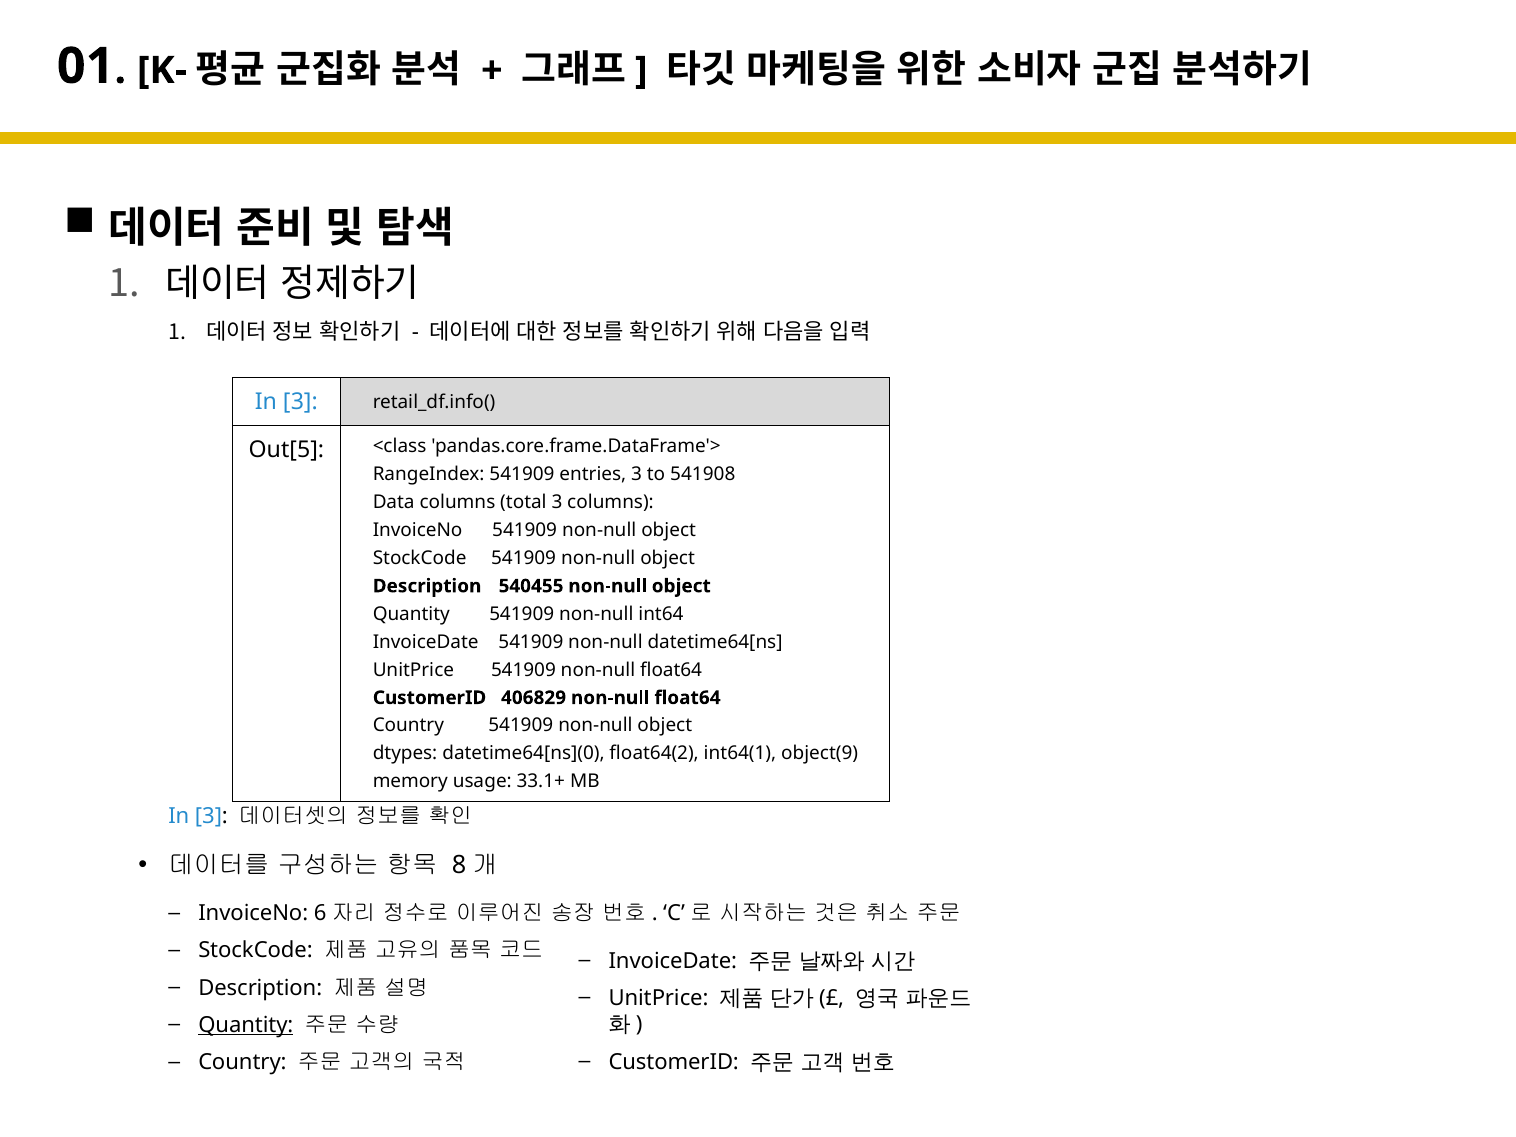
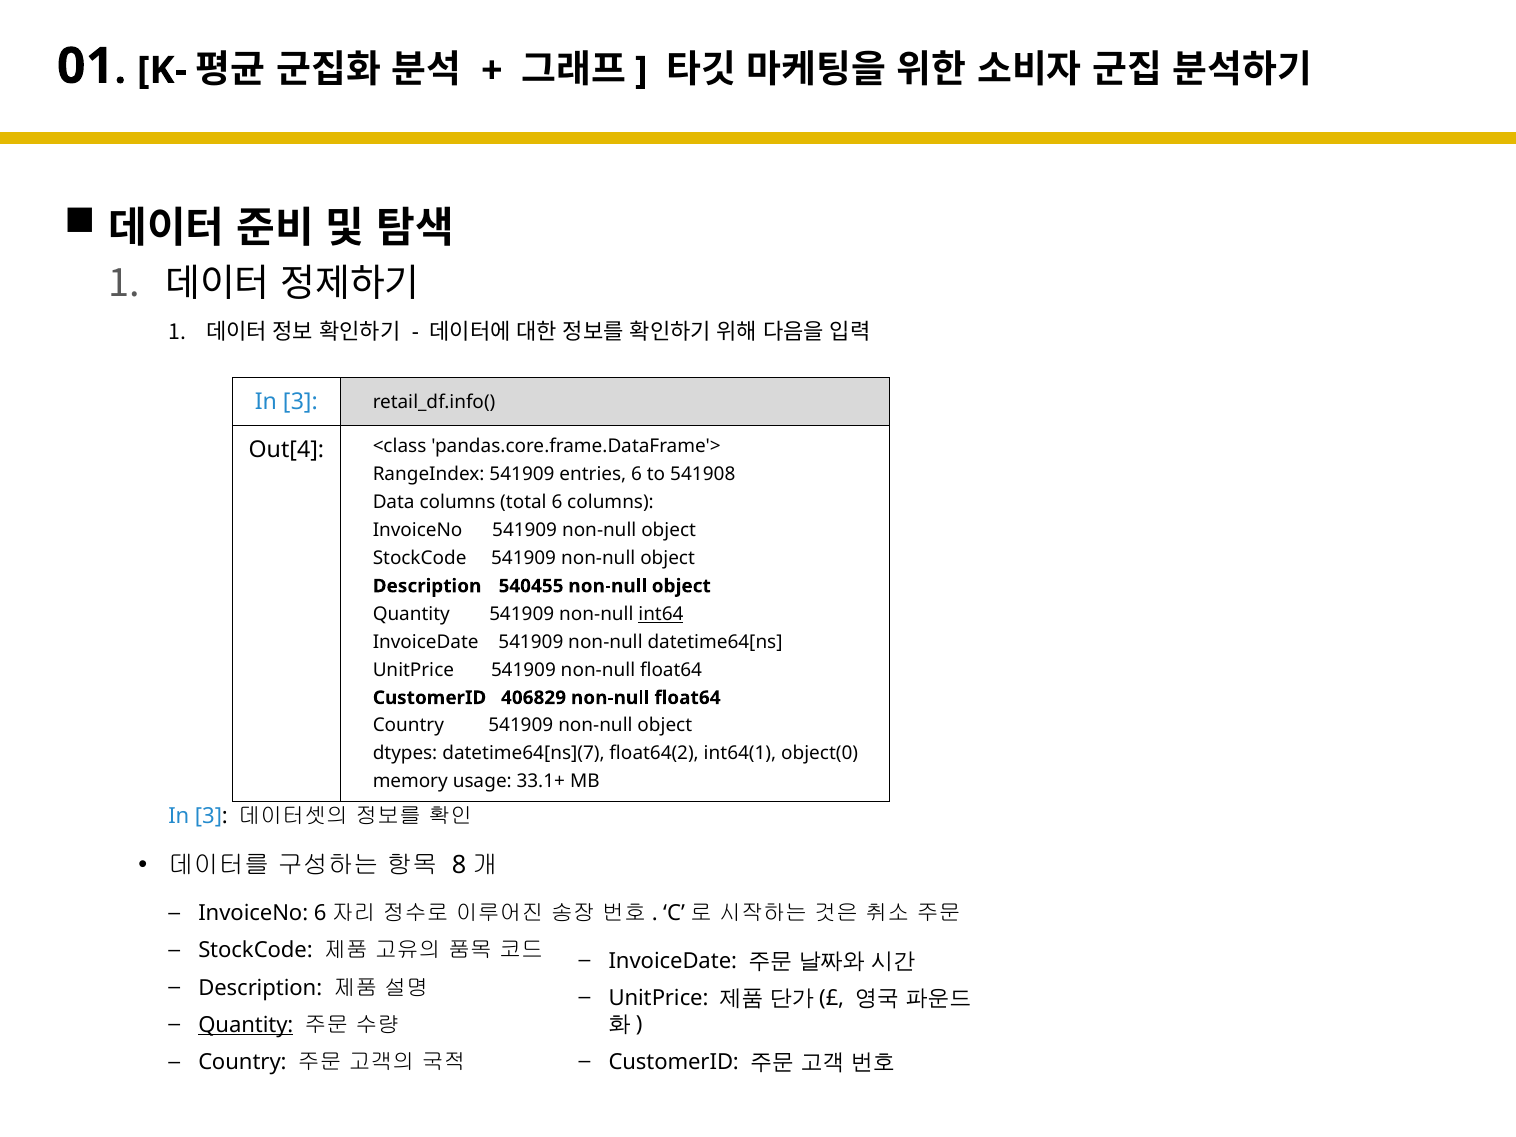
Out[5: Out[5 -> Out[4 (286, 450)
entries 3: 3 -> 6 (637, 474)
total 3: 3 -> 6 (557, 502)
int64 underline: none -> present (661, 614)
datetime64[ns](0: datetime64[ns](0 -> datetime64[ns](7 (524, 754)
object(9: object(9 -> object(0 (820, 754)
